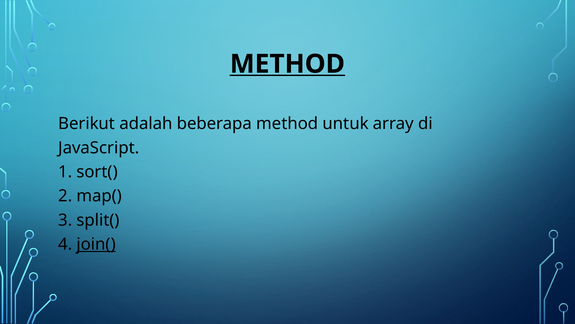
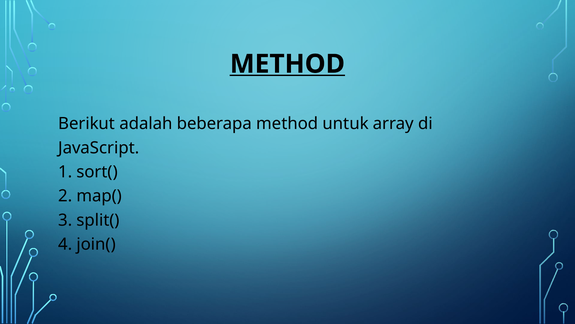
join( underline: present -> none (96, 244)
